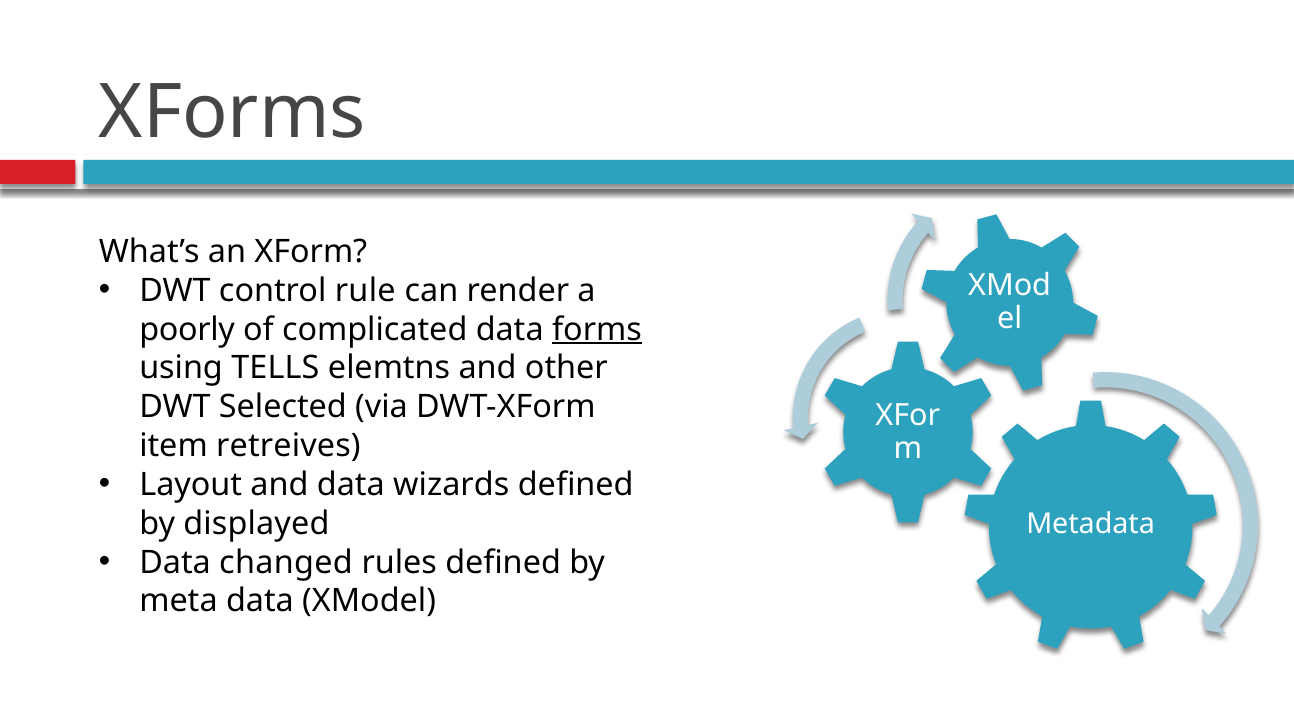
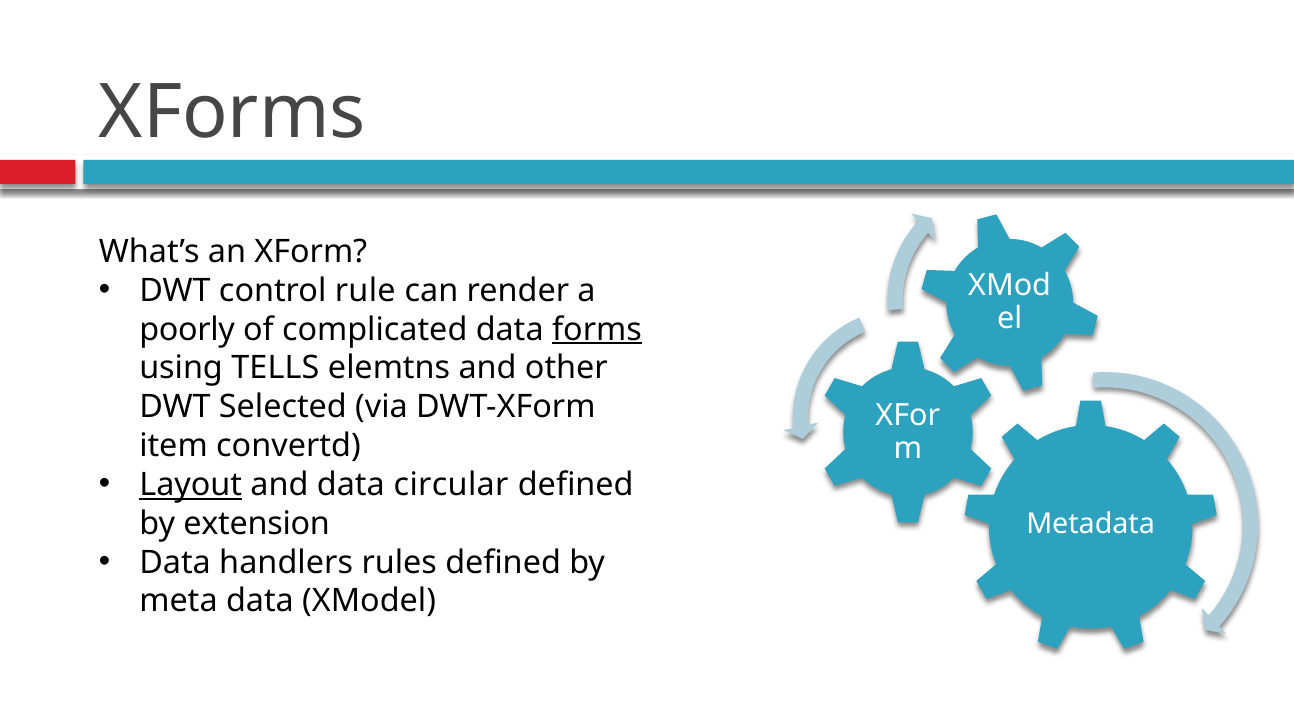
retreives: retreives -> convertd (288, 446)
Layout underline: none -> present (191, 485)
wizards: wizards -> circular (451, 485)
displayed: displayed -> extension (257, 523)
changed: changed -> handlers (286, 562)
